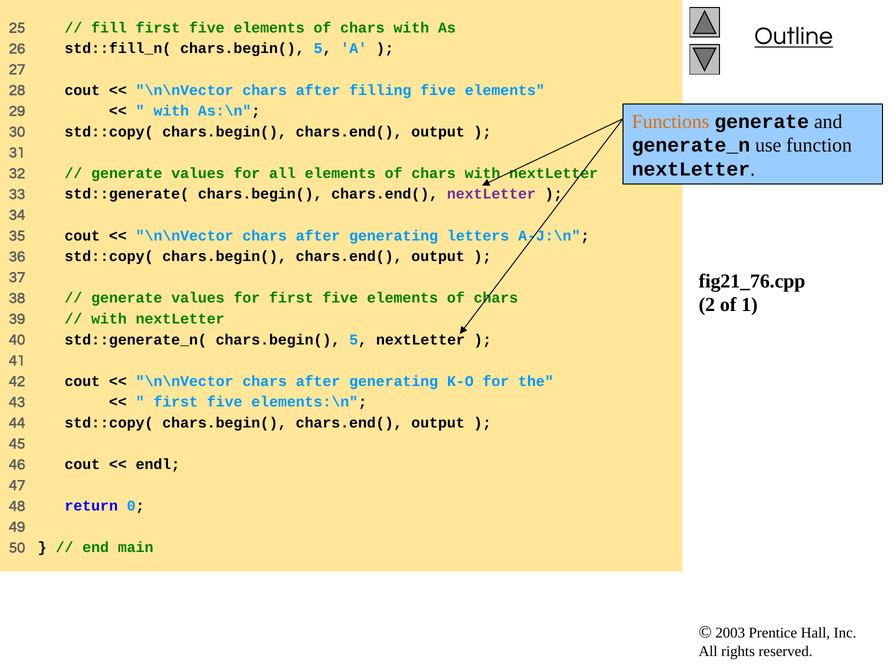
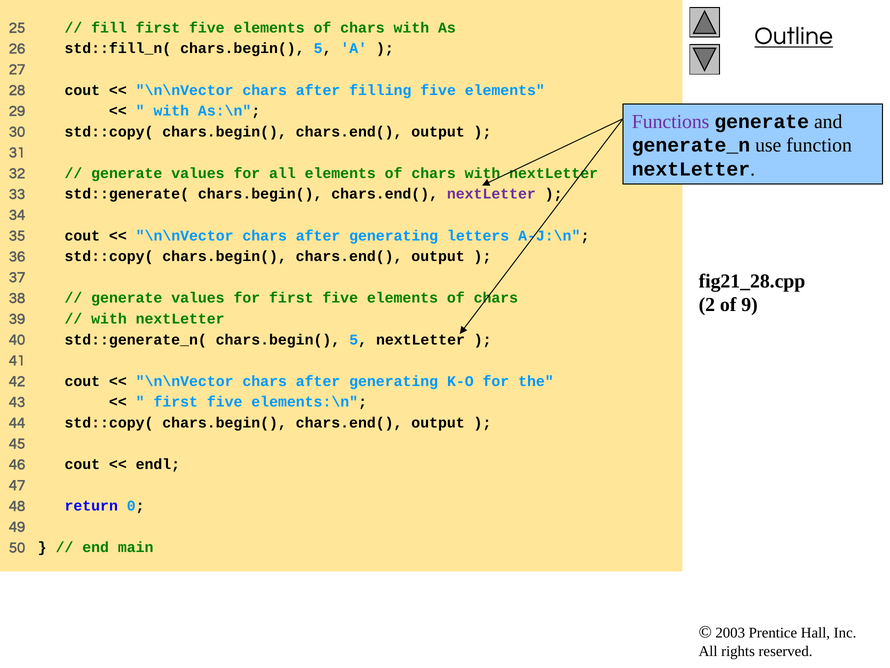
Functions colour: orange -> purple (671, 122)
fig21_76.cpp: fig21_76.cpp -> fig21_28.cpp (752, 281)
1: 1 -> 9 (750, 305)
